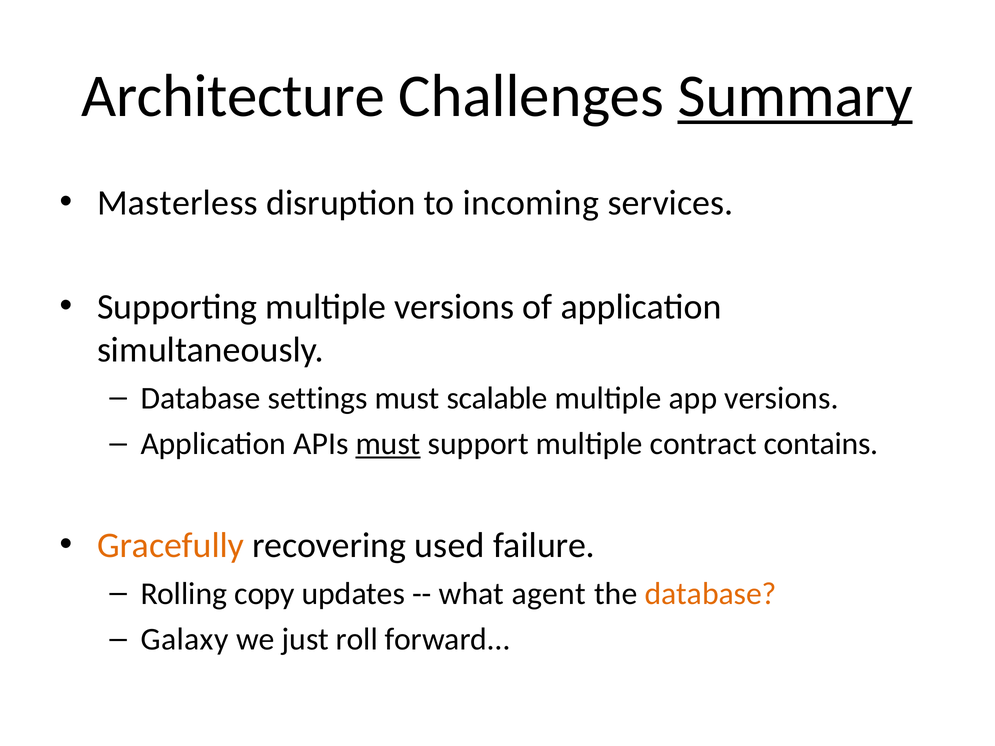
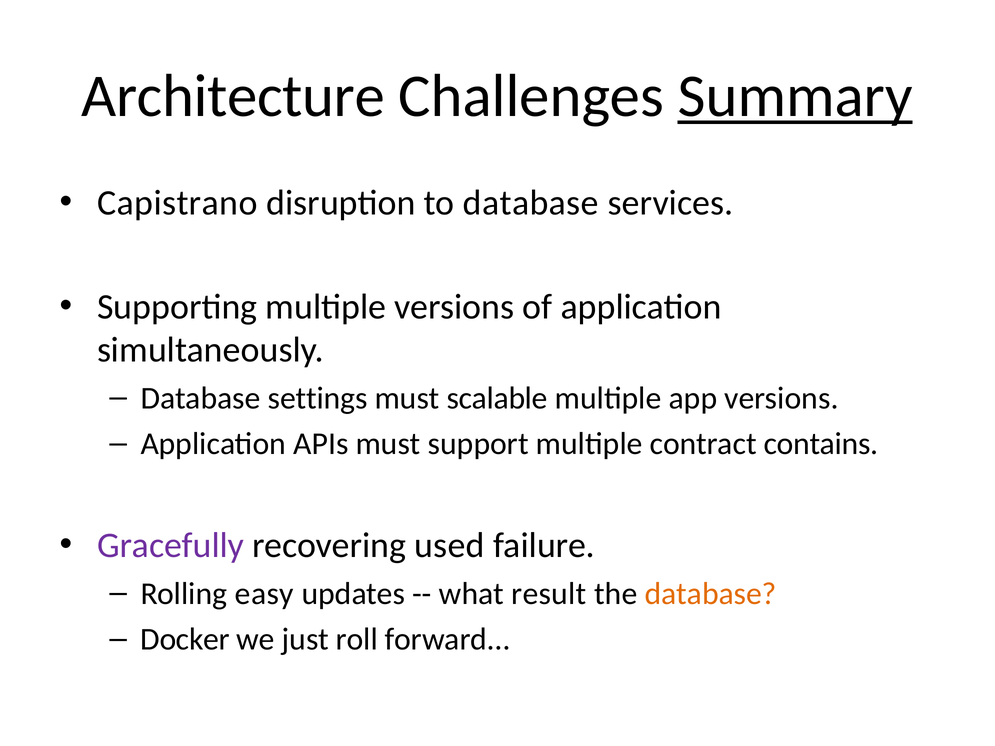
Masterless: Masterless -> Capistrano (177, 203)
to incoming: incoming -> database (531, 203)
must underline: present -> none (388, 444)
Gracefully colour: orange -> purple (171, 546)
copy: copy -> easy (264, 594)
agent: agent -> result (549, 594)
Galaxy: Galaxy -> Docker (185, 640)
